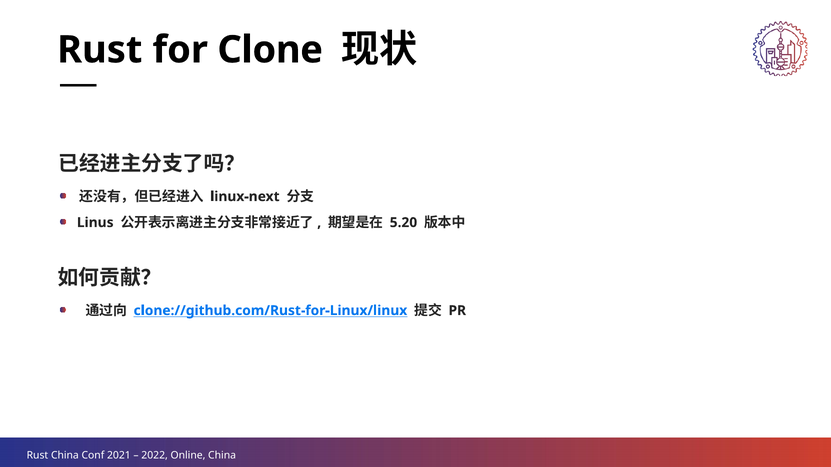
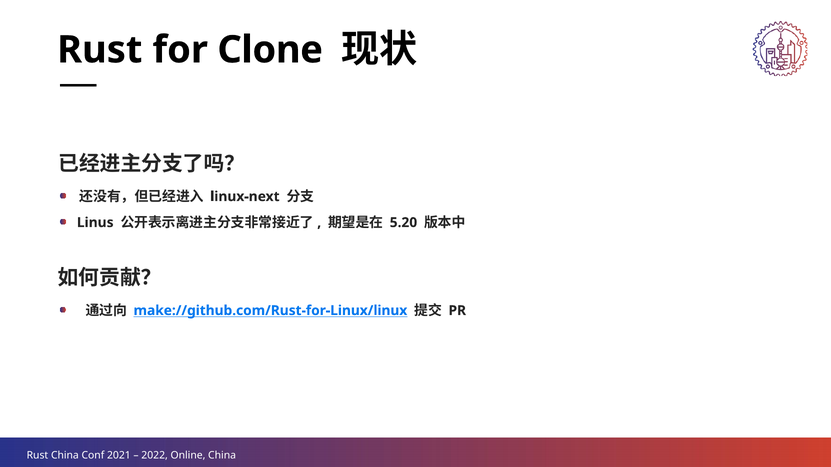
clone://github.com/Rust-for-Linux/linux: clone://github.com/Rust-for-Linux/linux -> make://github.com/Rust-for-Linux/linux (270, 311)
